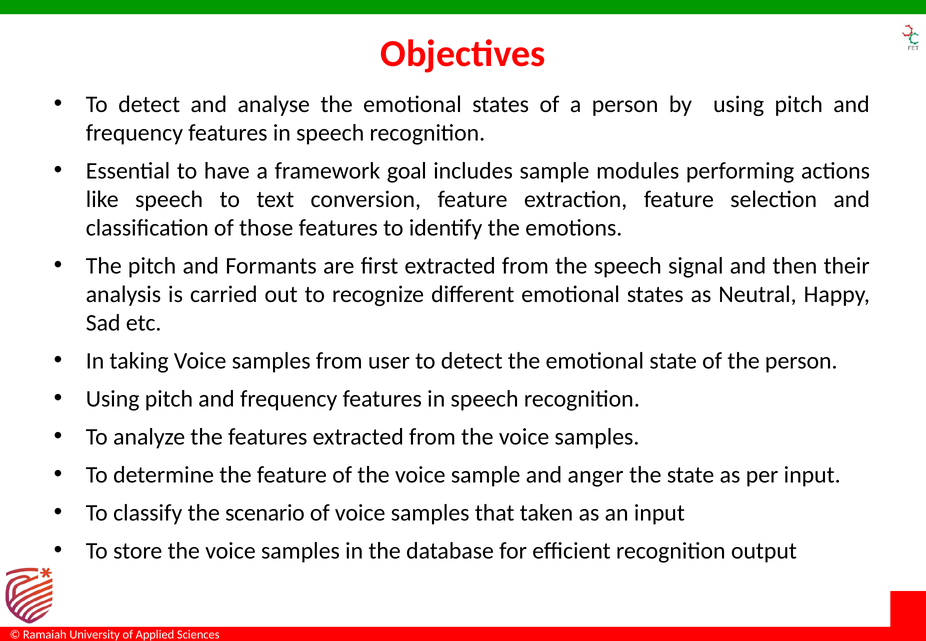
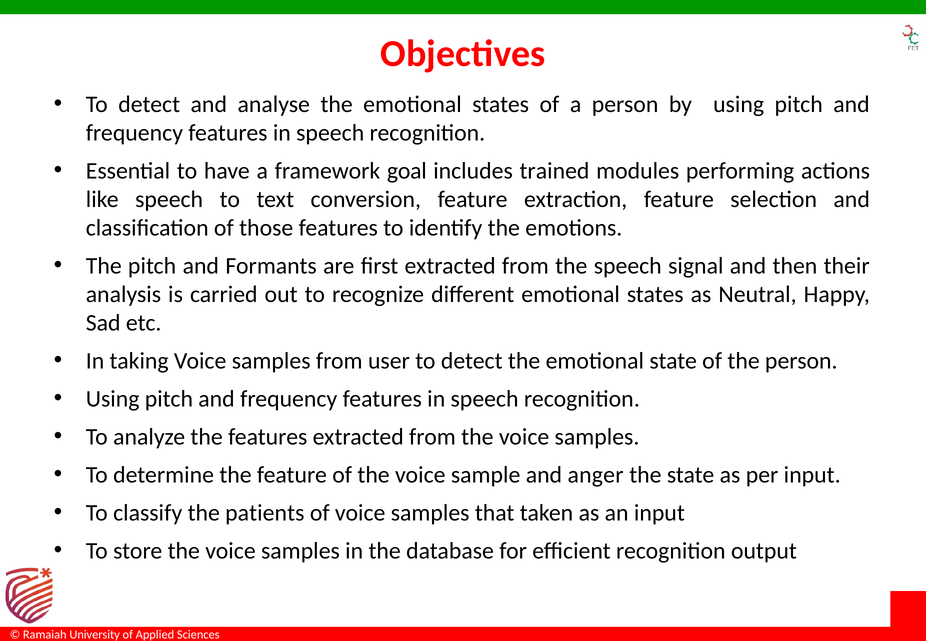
includes sample: sample -> trained (554, 171)
scenario: scenario -> patients (265, 513)
